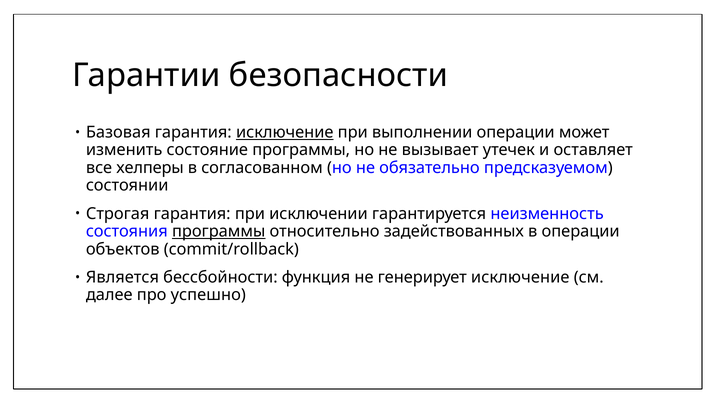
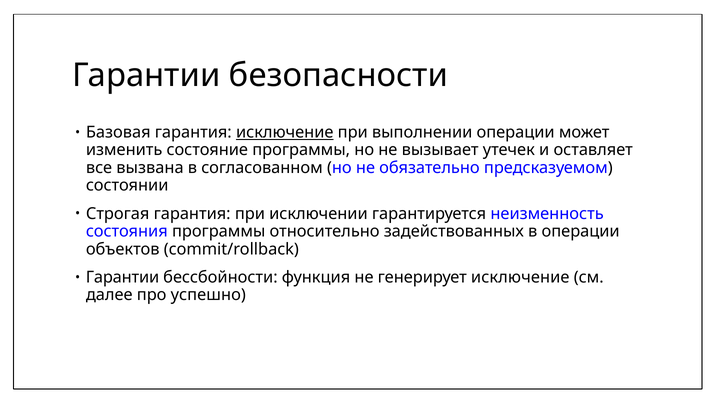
хелперы: хелперы -> вызвана (150, 168)
программы underline: present -> none (219, 231)
Является: Является -> Гарантии (123, 277)
